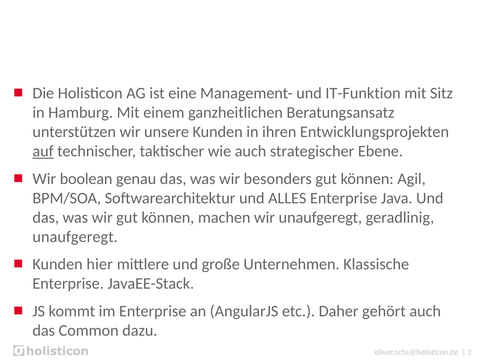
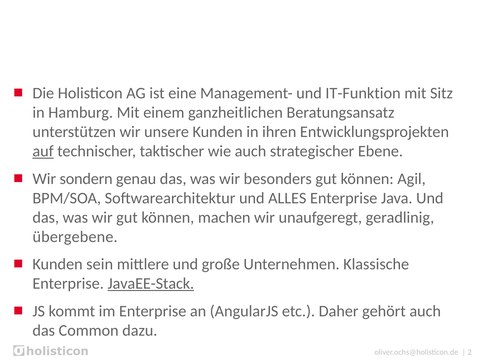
boolean: boolean -> sondern (86, 179)
unaufgeregt: unaufgeregt -> übergebene (75, 237)
hier: hier -> sein (100, 265)
JavaEE-Stack underline: none -> present (151, 284)
